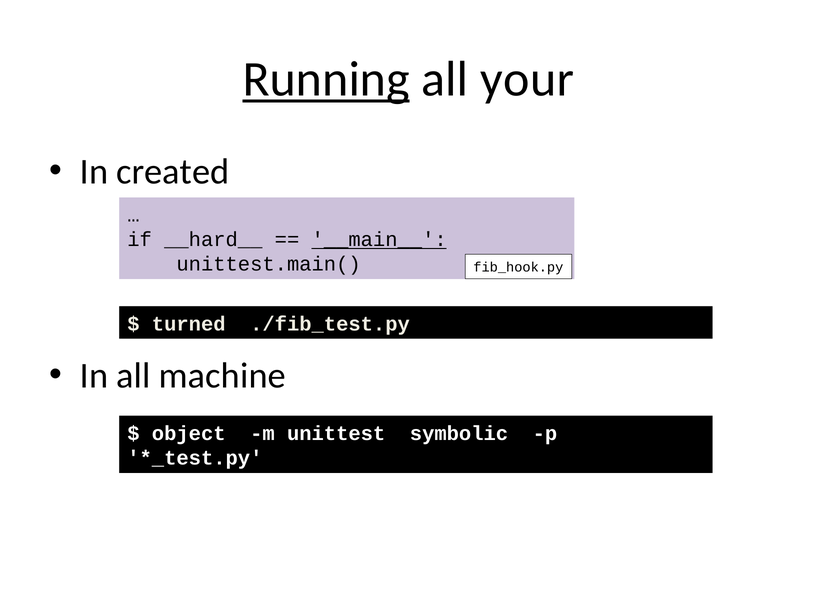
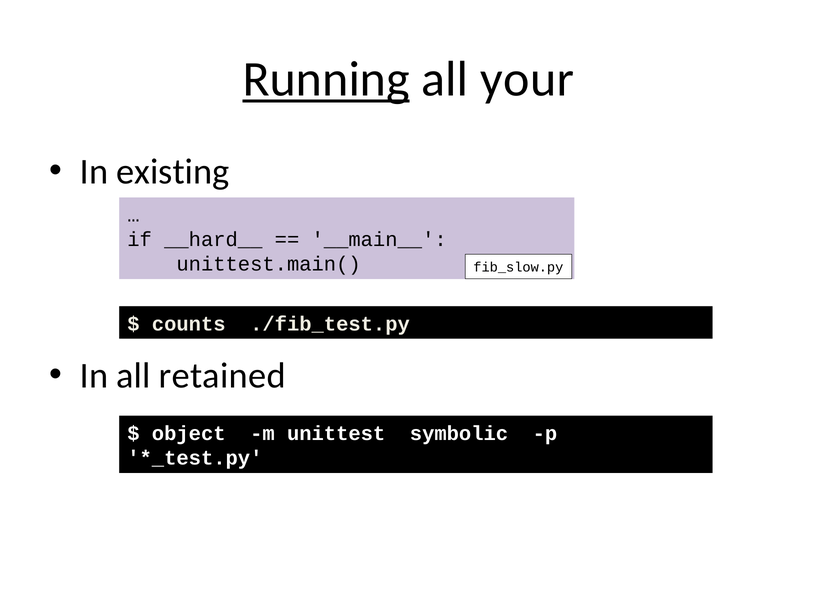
created: created -> existing (173, 172)
__main__ underline: present -> none (379, 240)
fib_hook.py: fib_hook.py -> fib_slow.py (518, 268)
turned: turned -> counts (189, 324)
machine: machine -> retained (222, 376)
